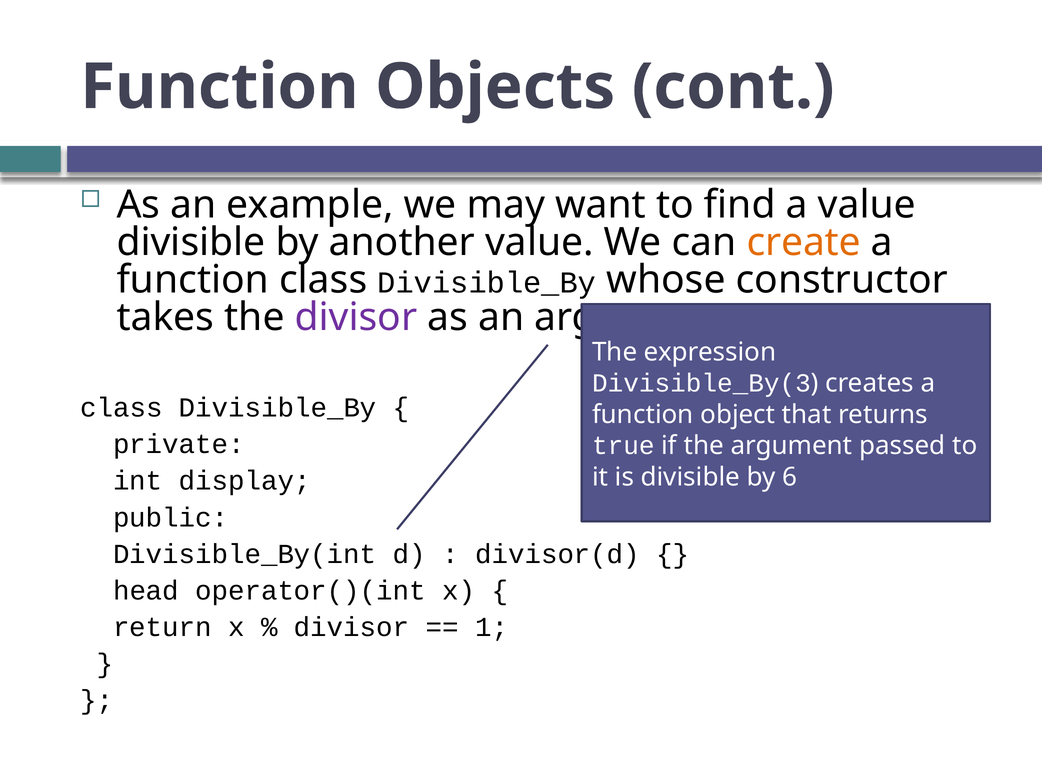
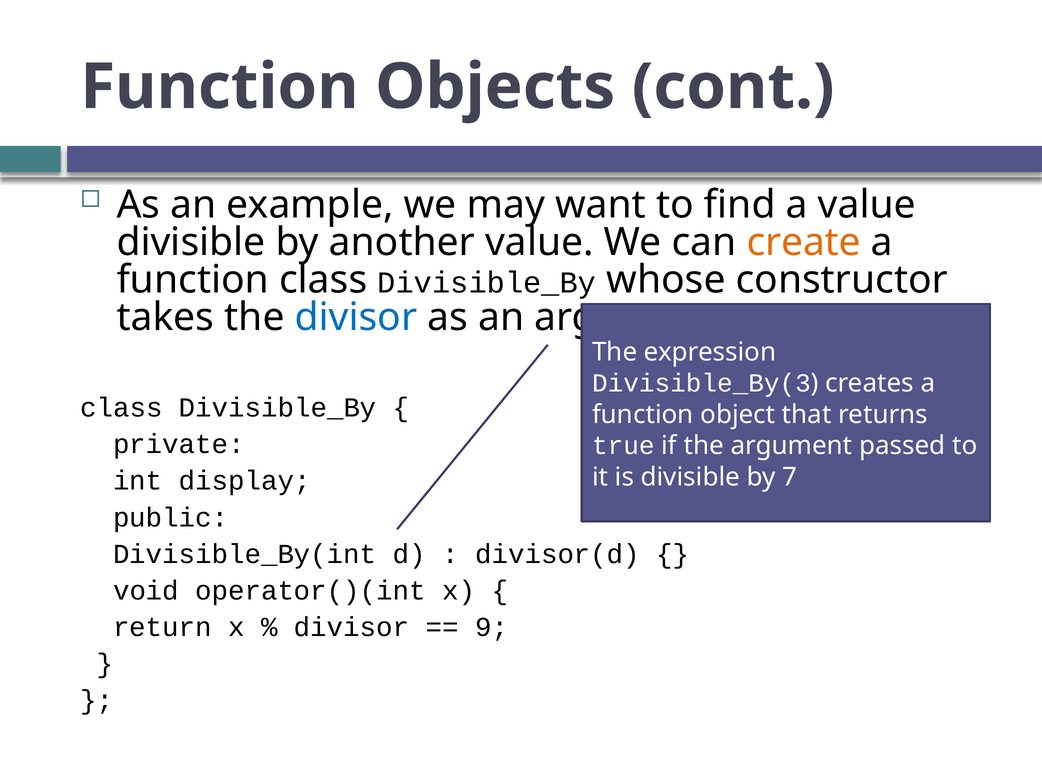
divisor colour: purple -> blue (356, 317)
6: 6 -> 7 (790, 477)
head: head -> void (146, 590)
1: 1 -> 9 (492, 627)
